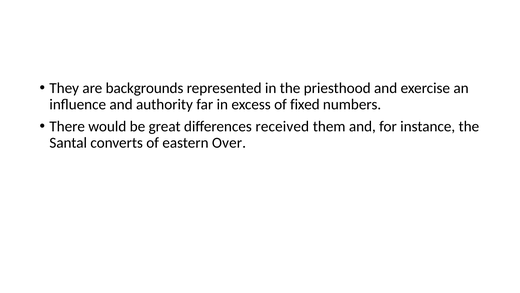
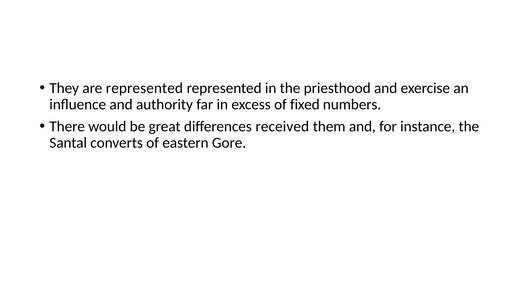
are backgrounds: backgrounds -> represented (144, 88)
Over: Over -> Gore (229, 142)
